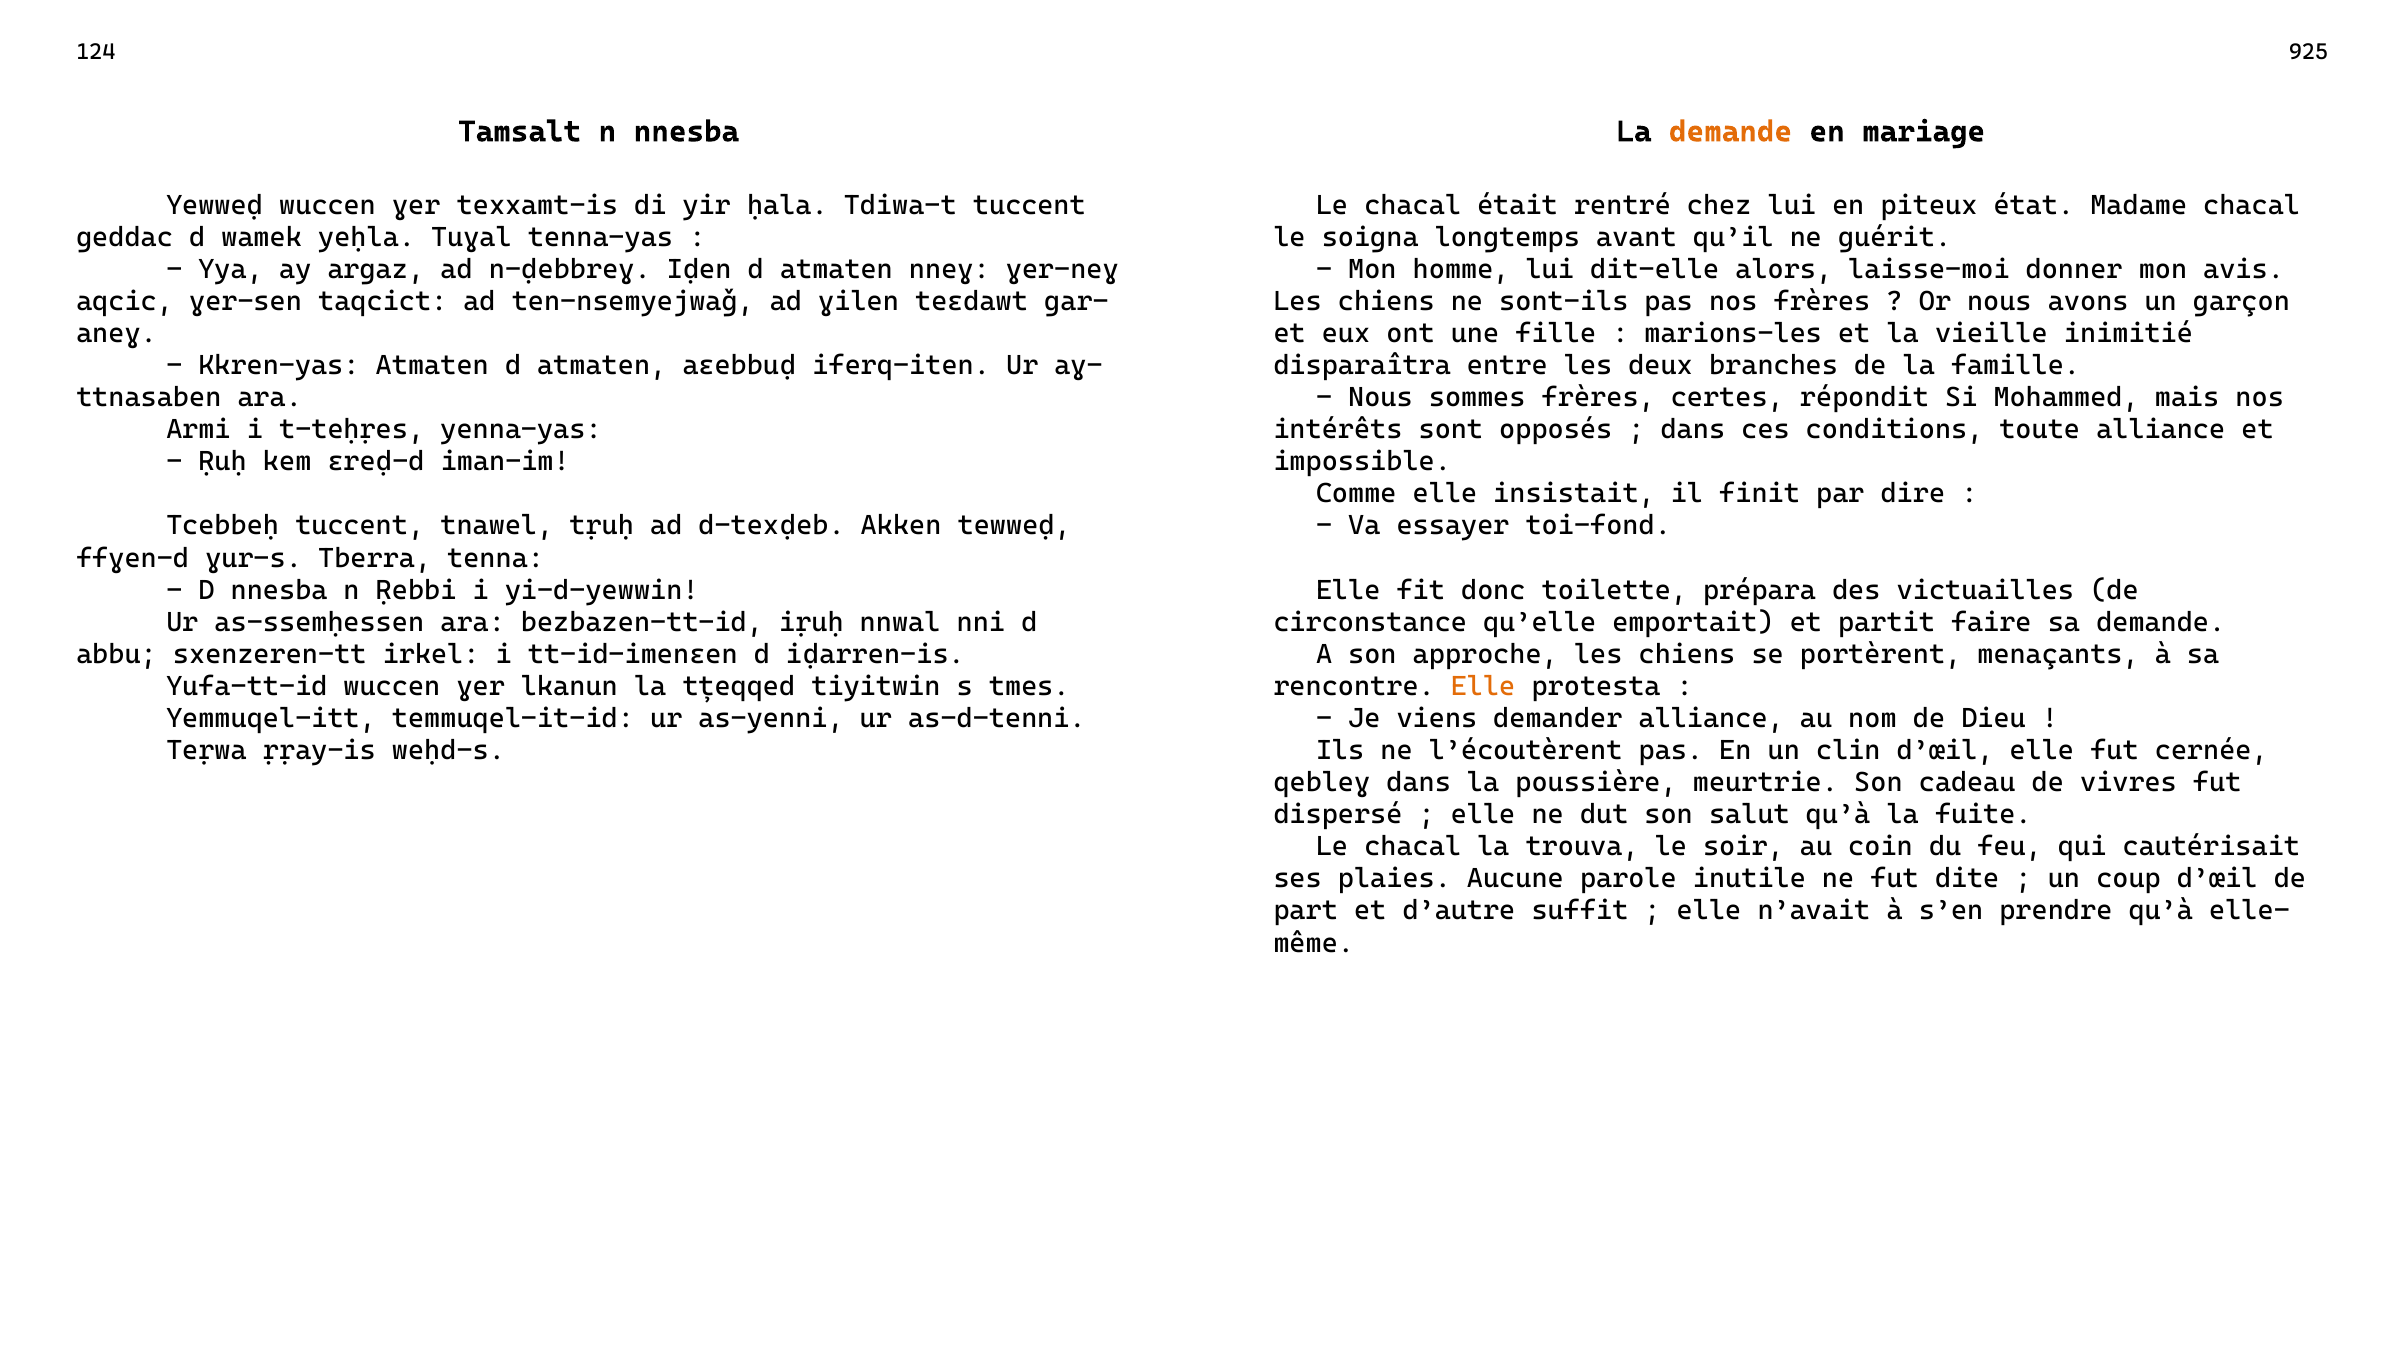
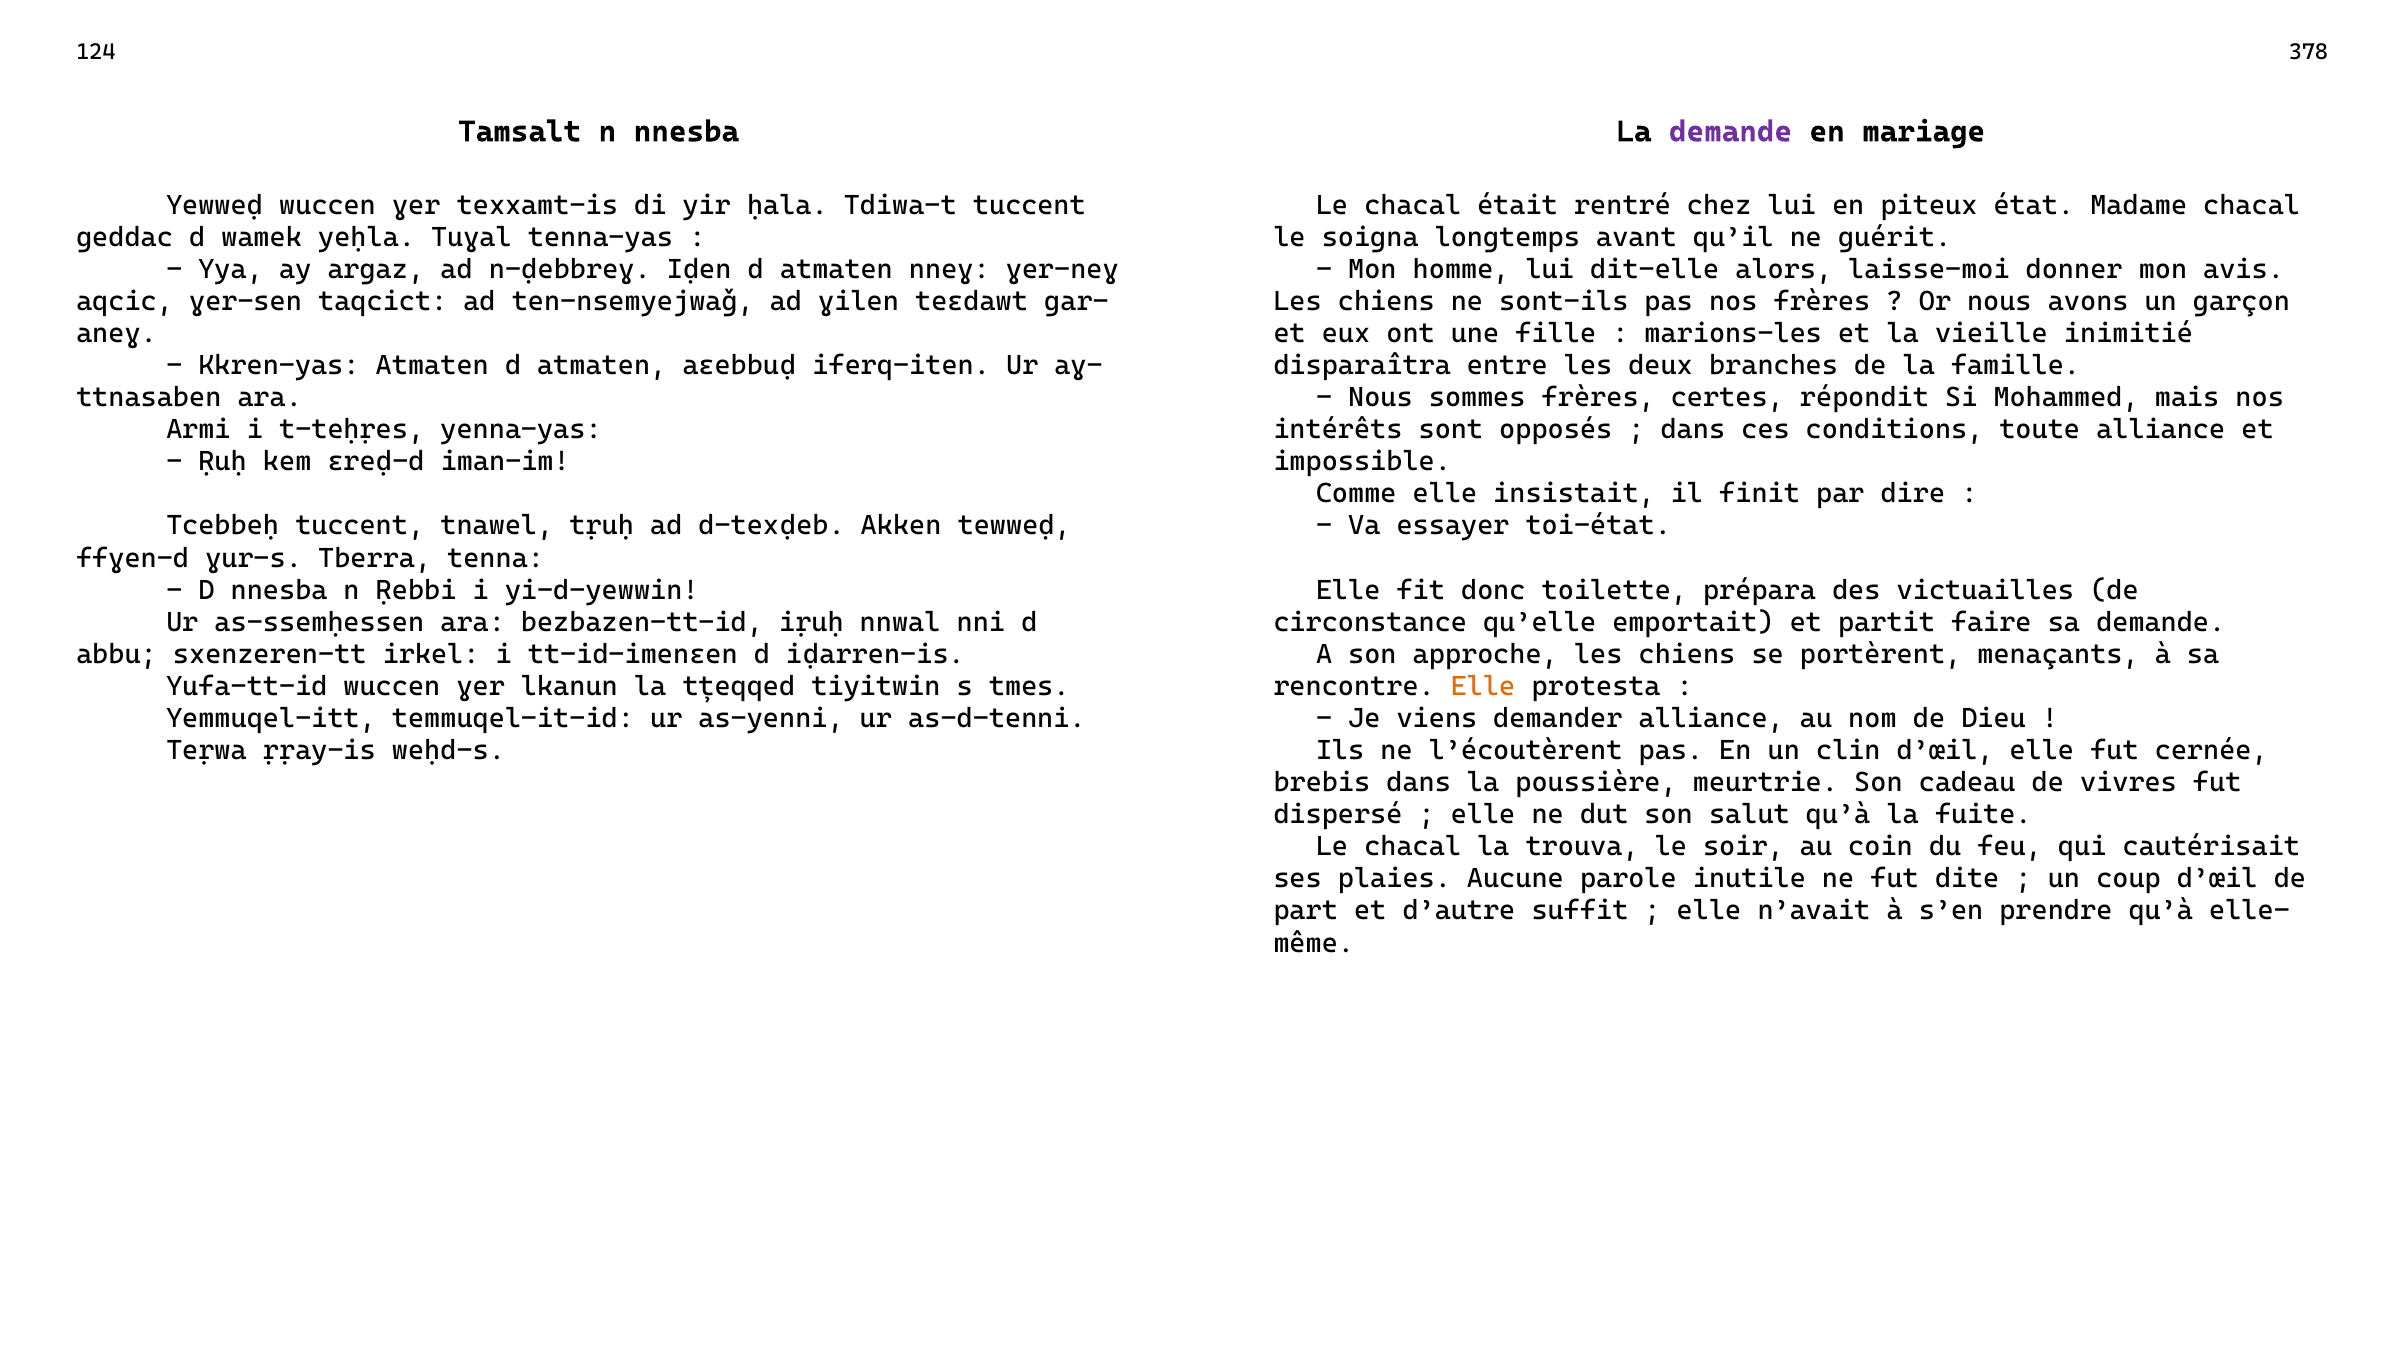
925: 925 -> 378 (2308, 52)
demande colour: orange -> purple (1731, 131)
toi-fond: toi-fond -> toi-état (1598, 526)
qebleɣ: qebleɣ -> brebis (1322, 782)
